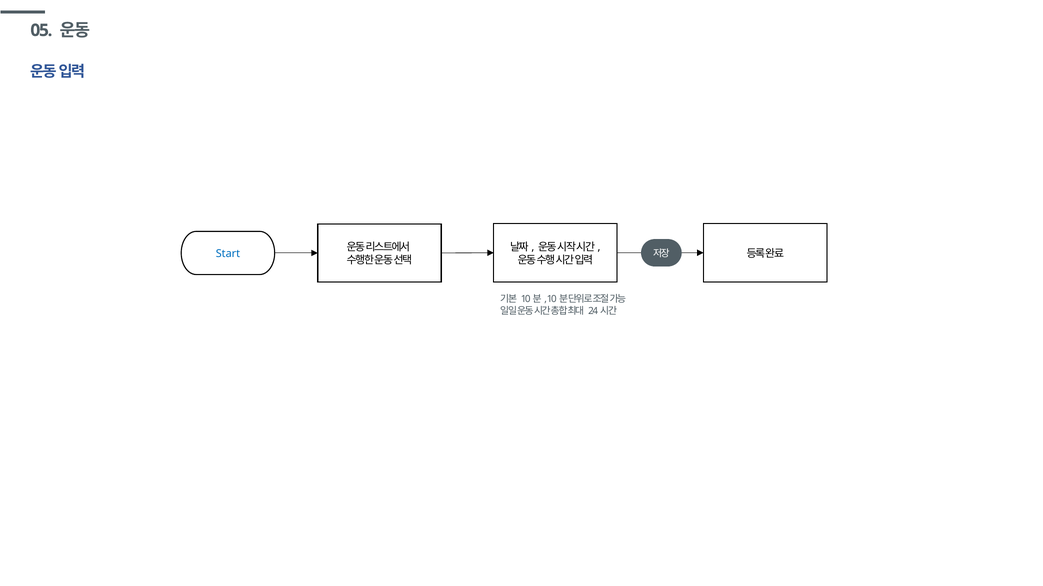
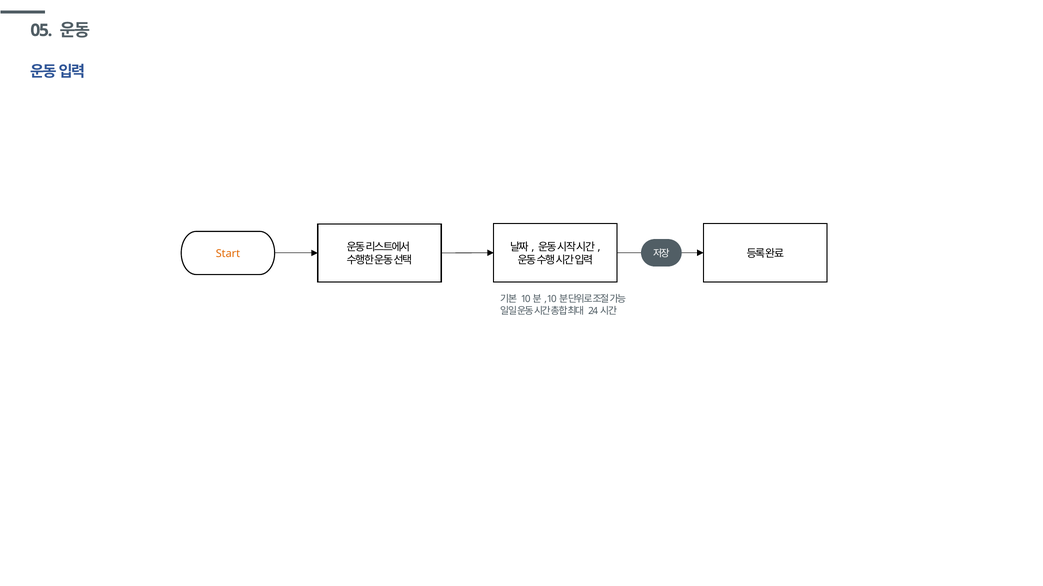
Start colour: blue -> orange (228, 254)
